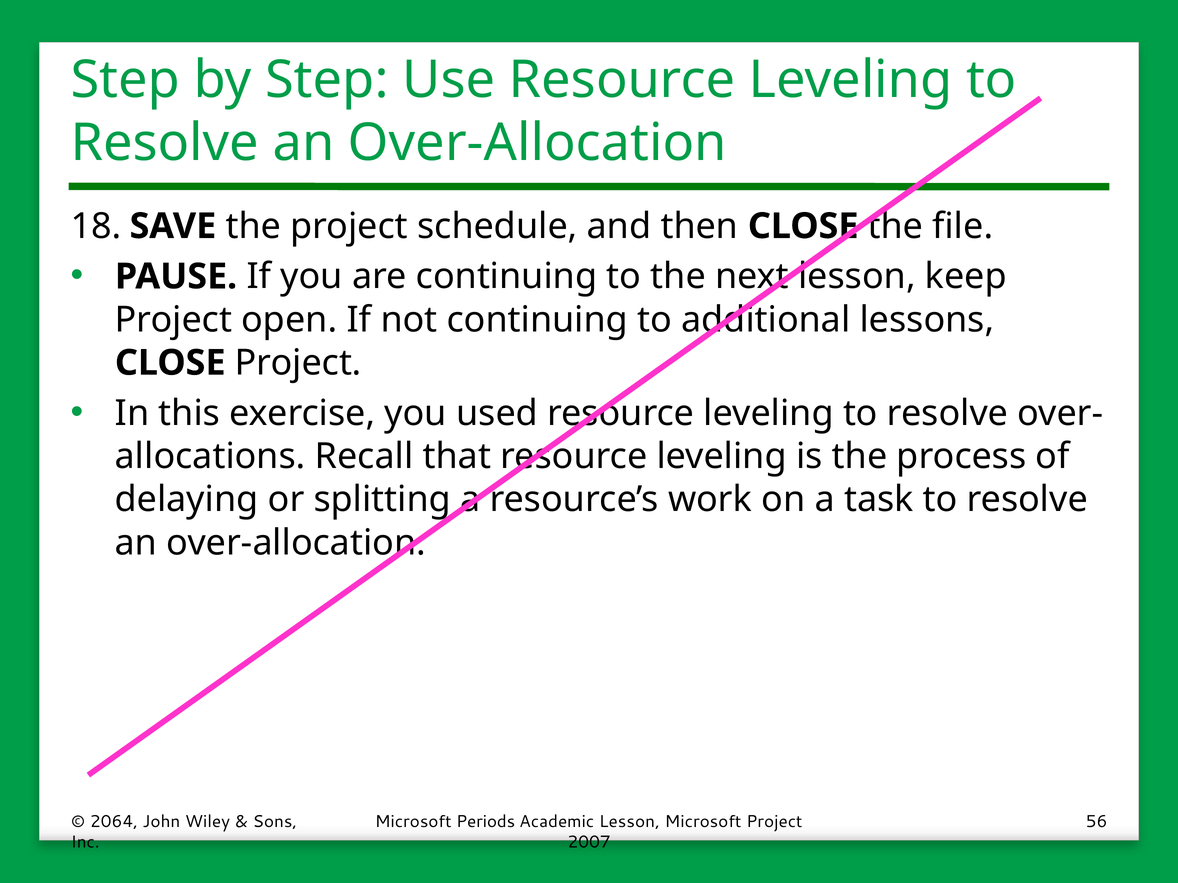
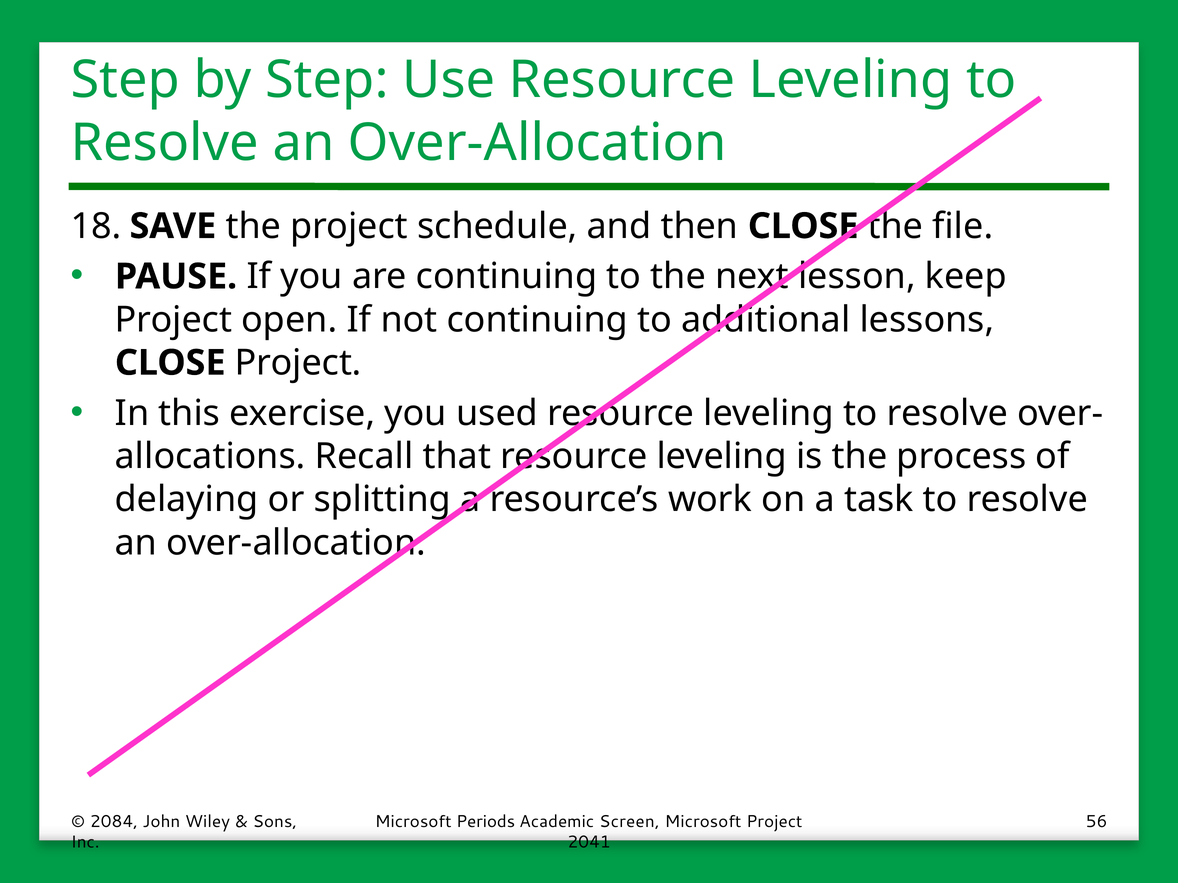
2064: 2064 -> 2084 (114, 822)
Academic Lesson: Lesson -> Screen (629, 822)
2007: 2007 -> 2041 (589, 843)
